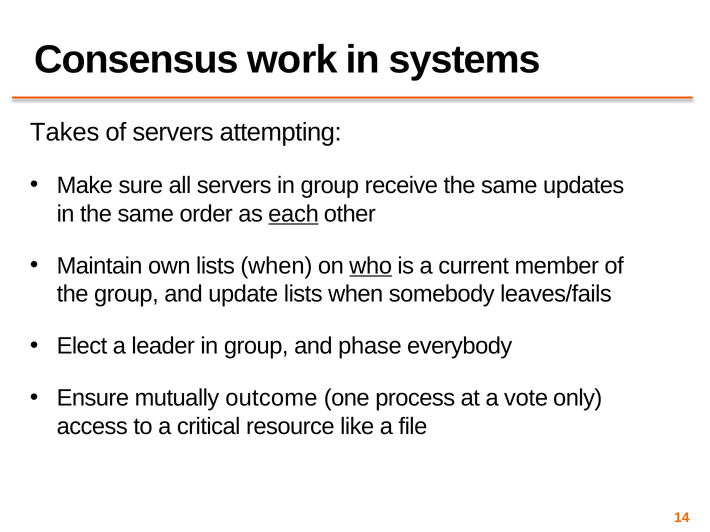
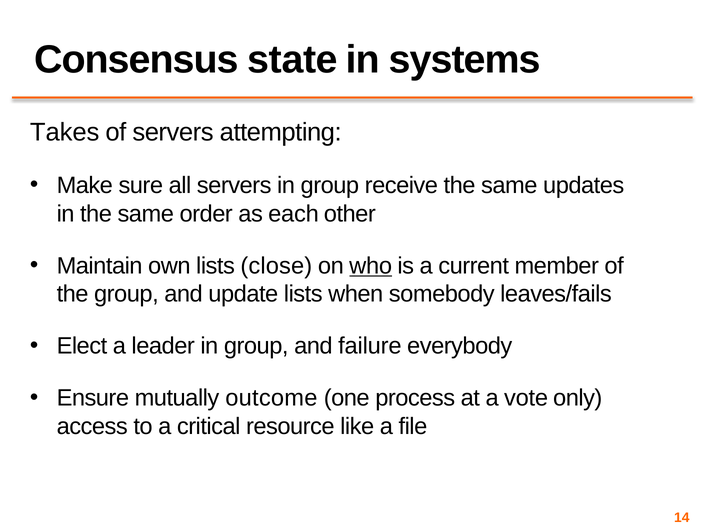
work: work -> state (292, 60)
each underline: present -> none (293, 214)
own lists when: when -> close (276, 266)
phase: phase -> failure (370, 346)
